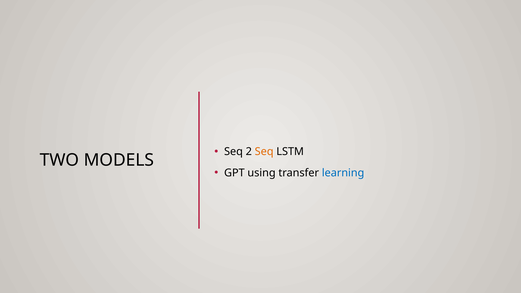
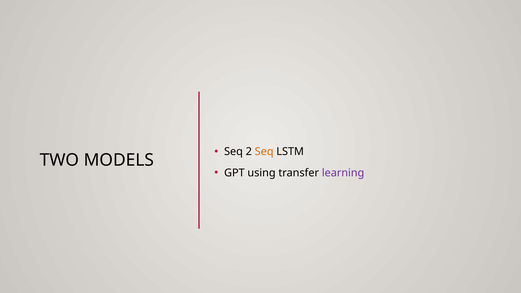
learning colour: blue -> purple (343, 173)
